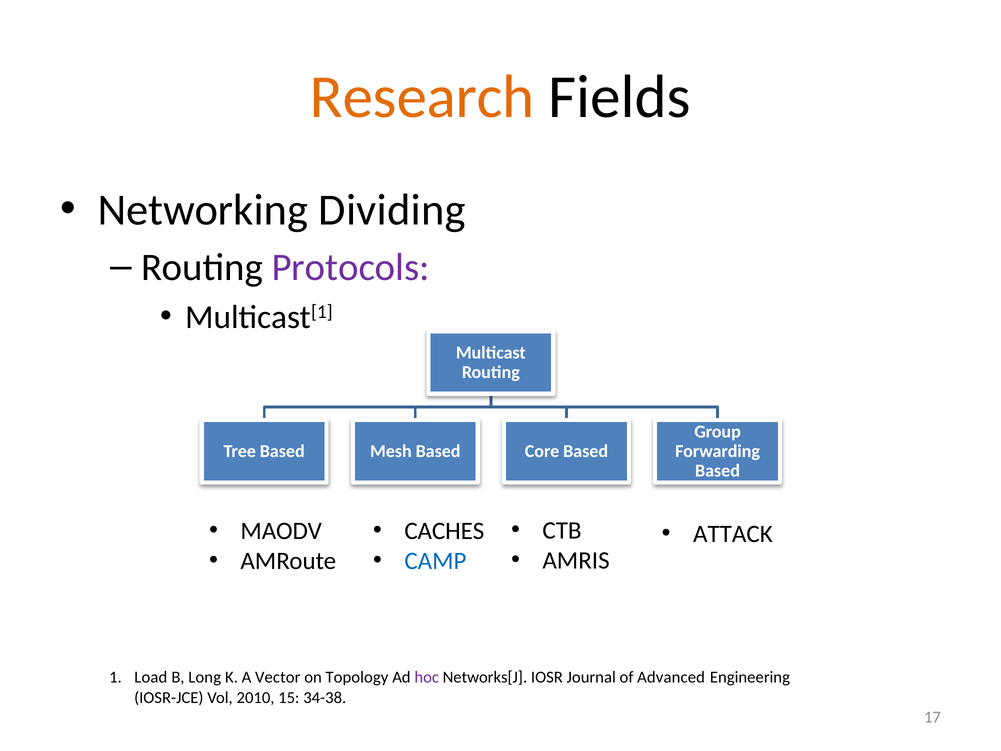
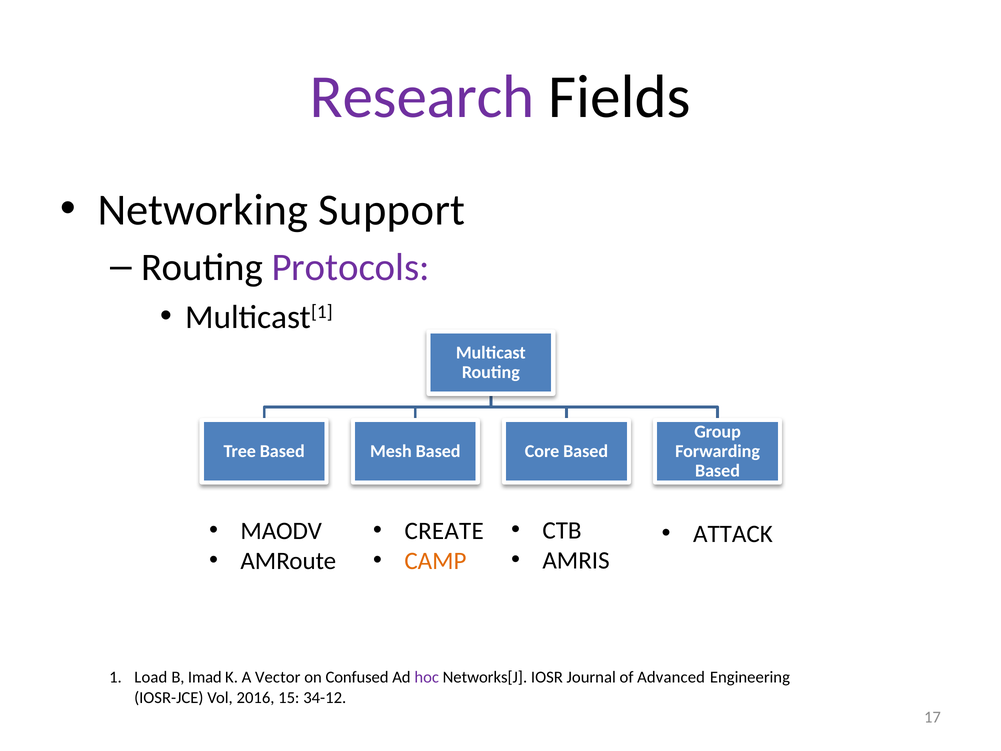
Research colour: orange -> purple (422, 97)
Dividing: Dividing -> Support (392, 210)
CACHES: CACHES -> CREATE (444, 531)
CAMP colour: blue -> orange (435, 561)
Long: Long -> Imad (205, 677)
Topology: Topology -> Confused (357, 677)
2010: 2010 -> 2016 (256, 697)
34-38: 34-38 -> 34-12 (325, 697)
